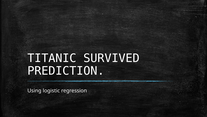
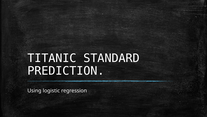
SURVIVED: SURVIVED -> STANDARD (112, 58)
